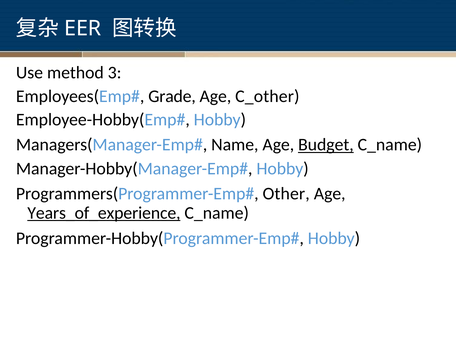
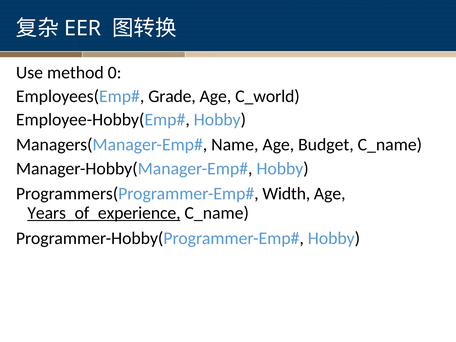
3: 3 -> 0 (115, 73)
C_other: C_other -> C_world (267, 96)
Budget underline: present -> none (326, 145)
Other: Other -> Width (286, 194)
